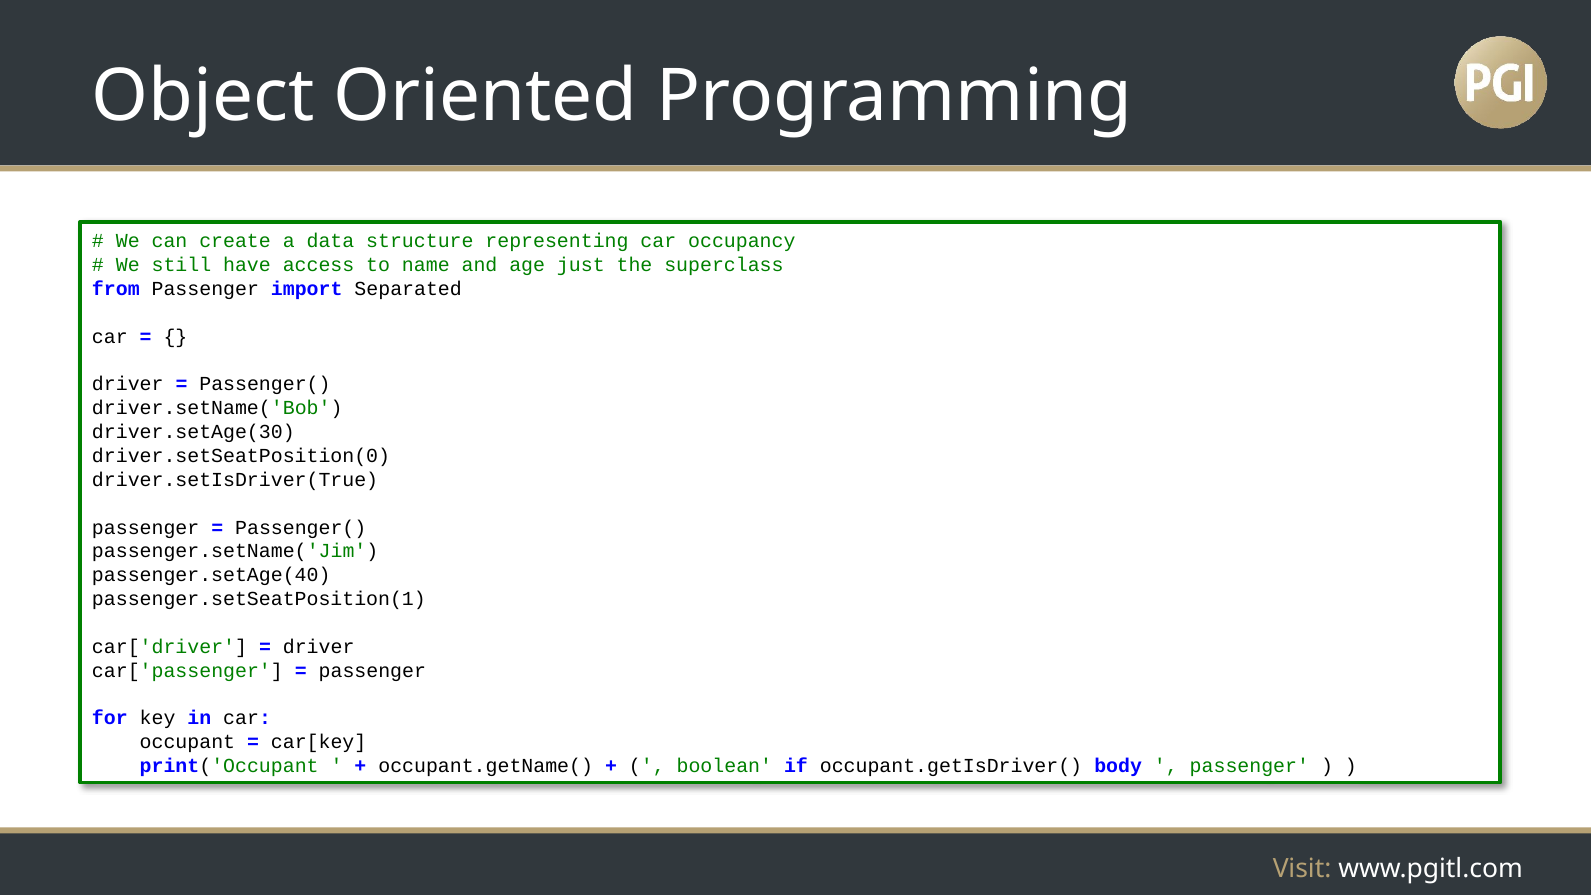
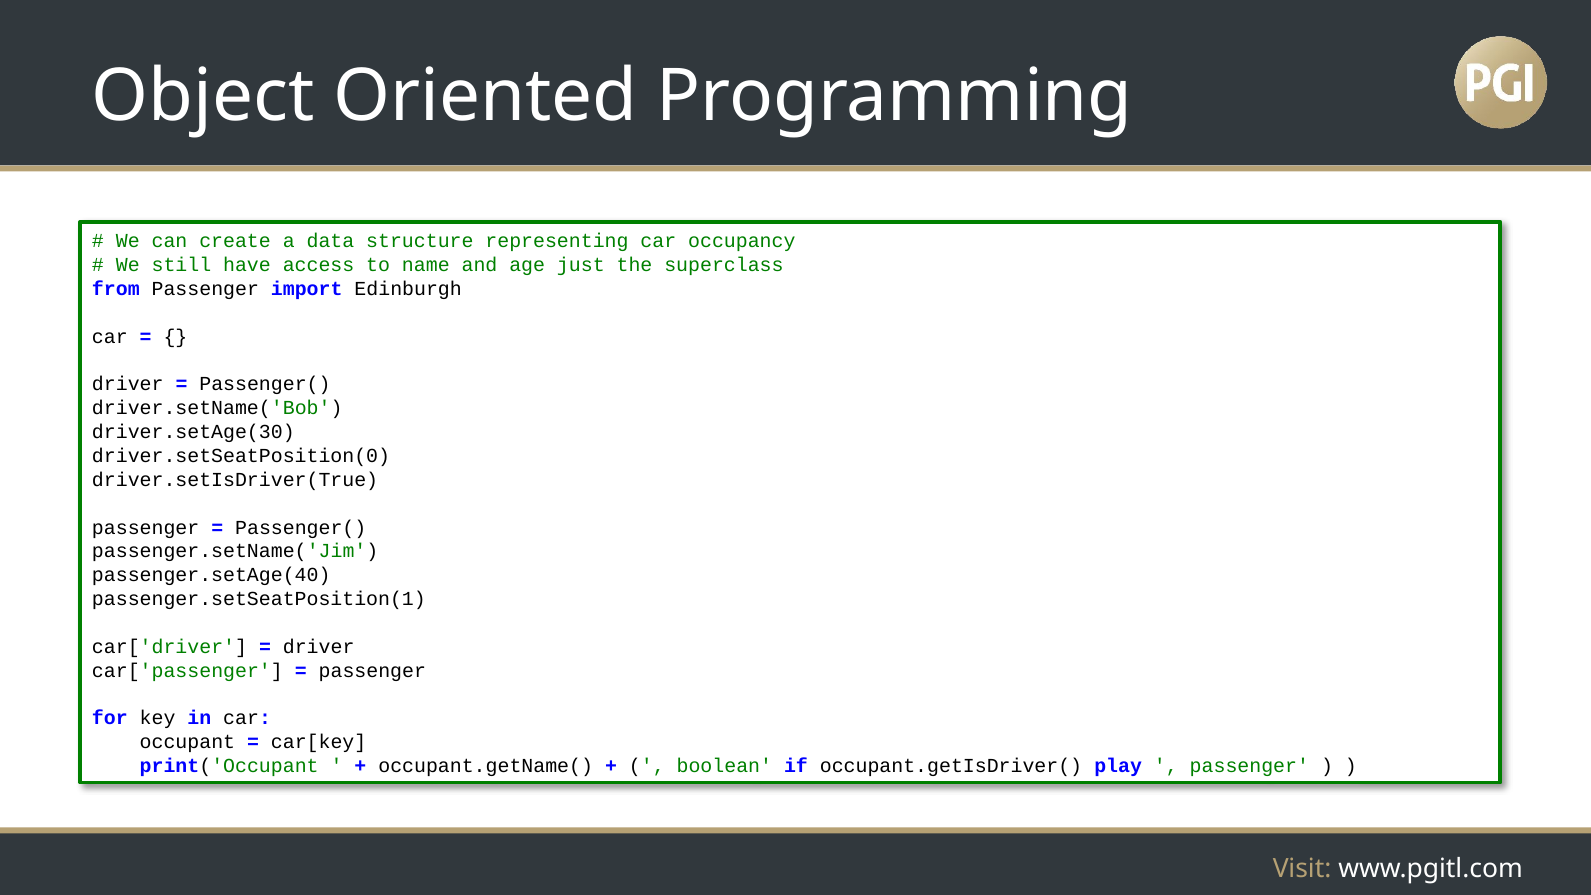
Separated: Separated -> Edinburgh (408, 289)
body: body -> play (1118, 766)
